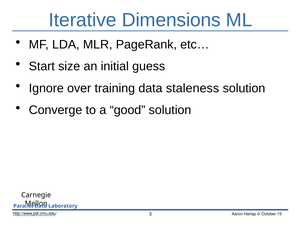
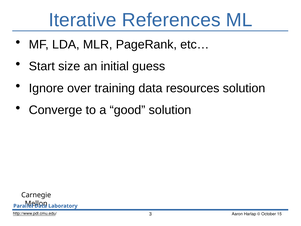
Dimensions: Dimensions -> References (171, 20)
staleness: staleness -> resources (193, 88)
